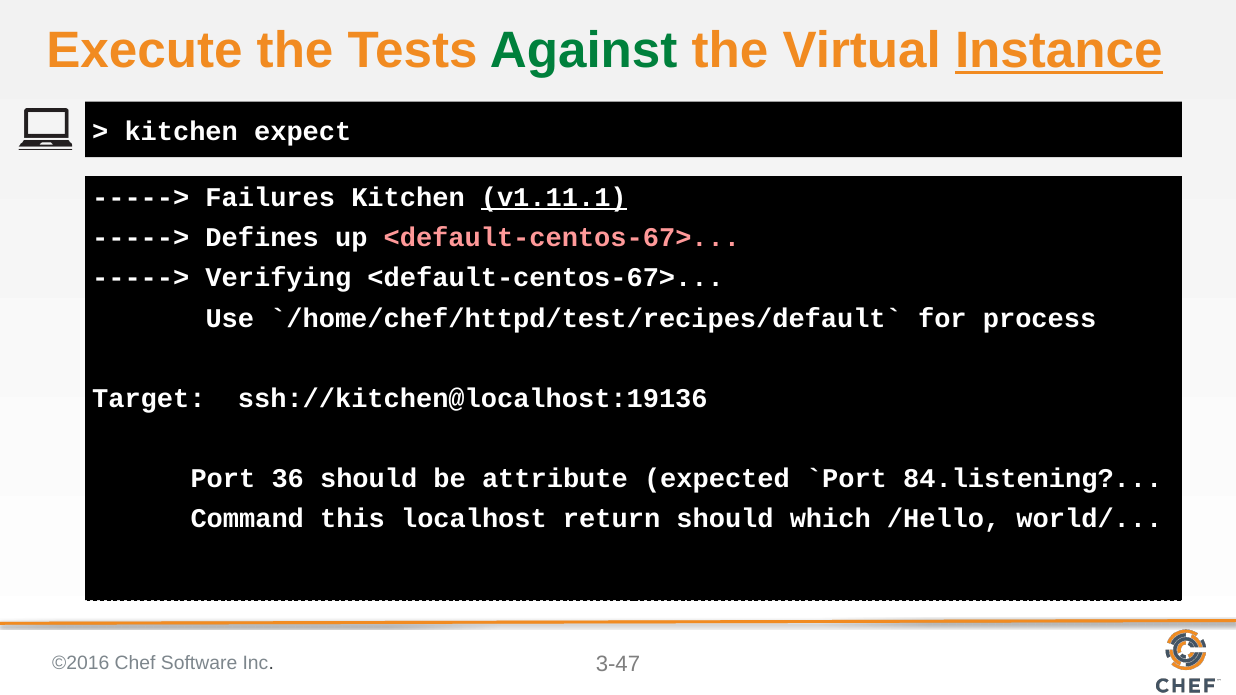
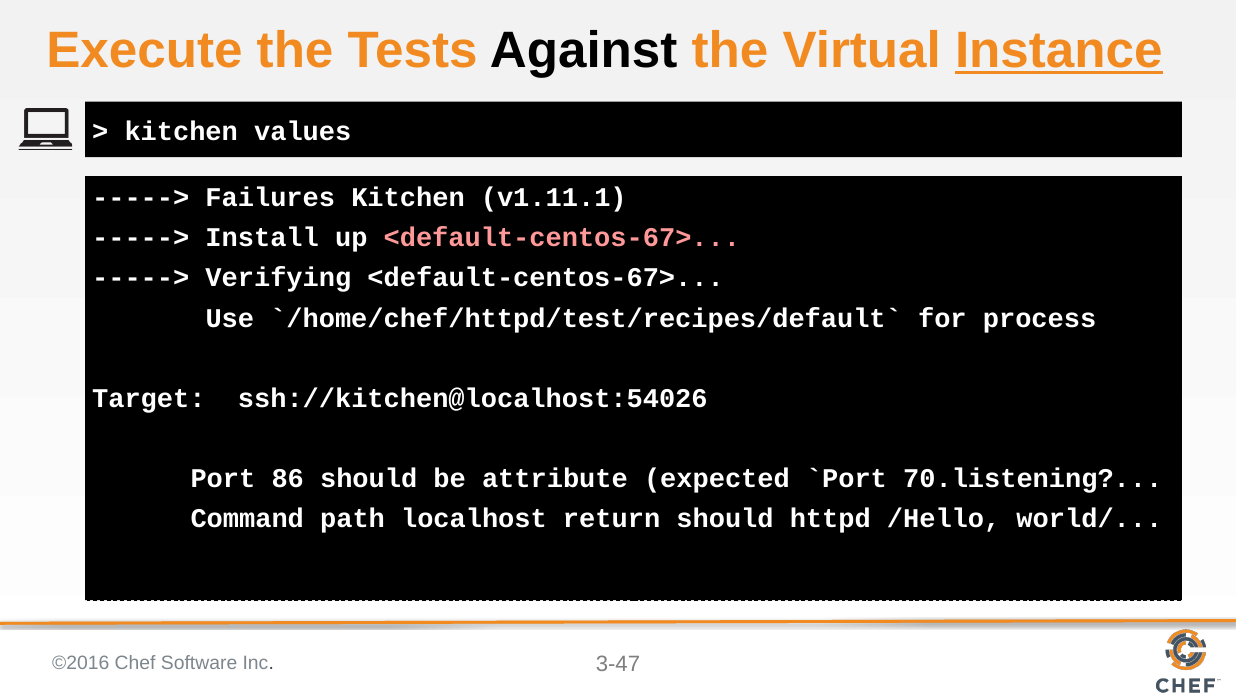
Against colour: green -> black (584, 51)
expect: expect -> values (303, 131)
v1.11.1 underline: present -> none (554, 198)
Defines: Defines -> Install (262, 238)
ssh://kitchen@localhost:19136: ssh://kitchen@localhost:19136 -> ssh://kitchen@localhost:54026 (473, 399)
36: 36 -> 86 (288, 479)
84.listening: 84.listening -> 70.listening (1033, 479)
this: this -> path (353, 519)
which: which -> httpd (830, 519)
